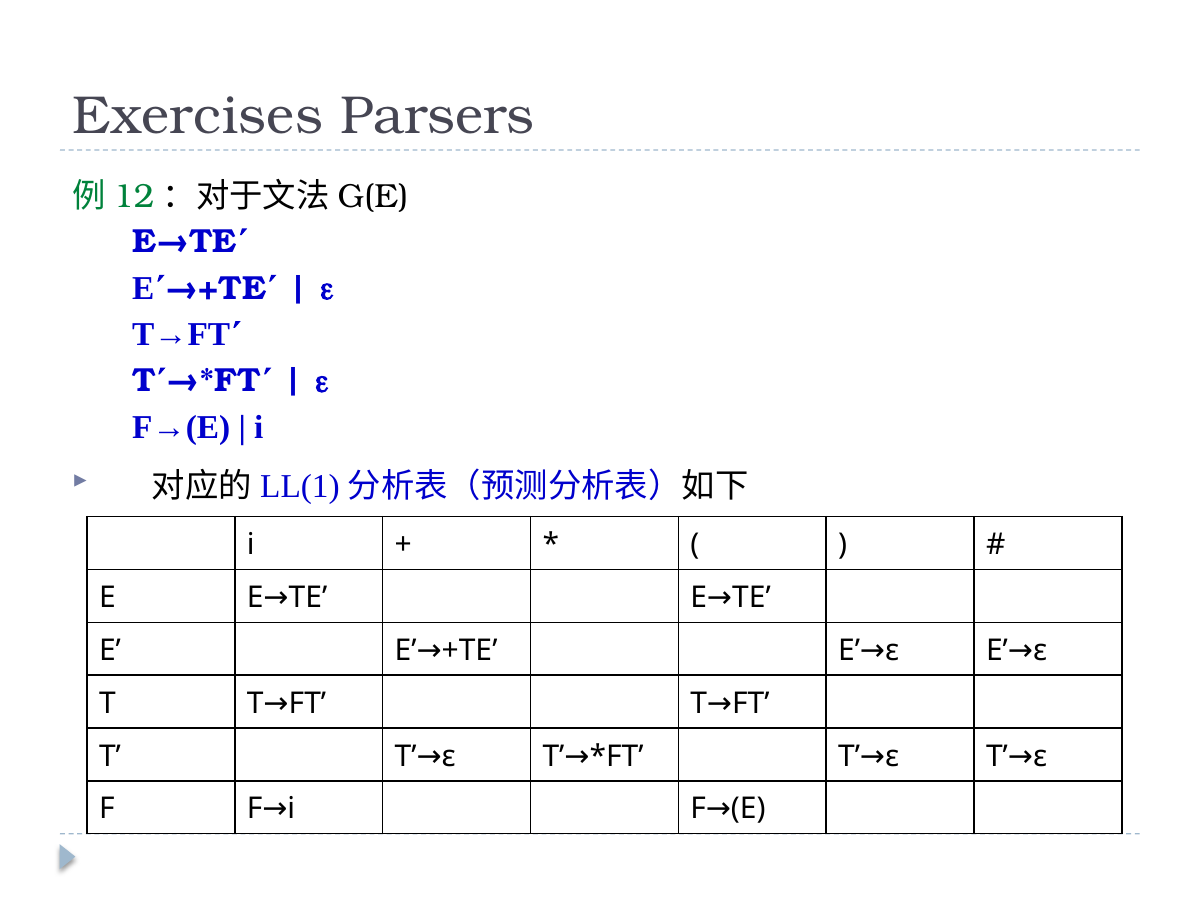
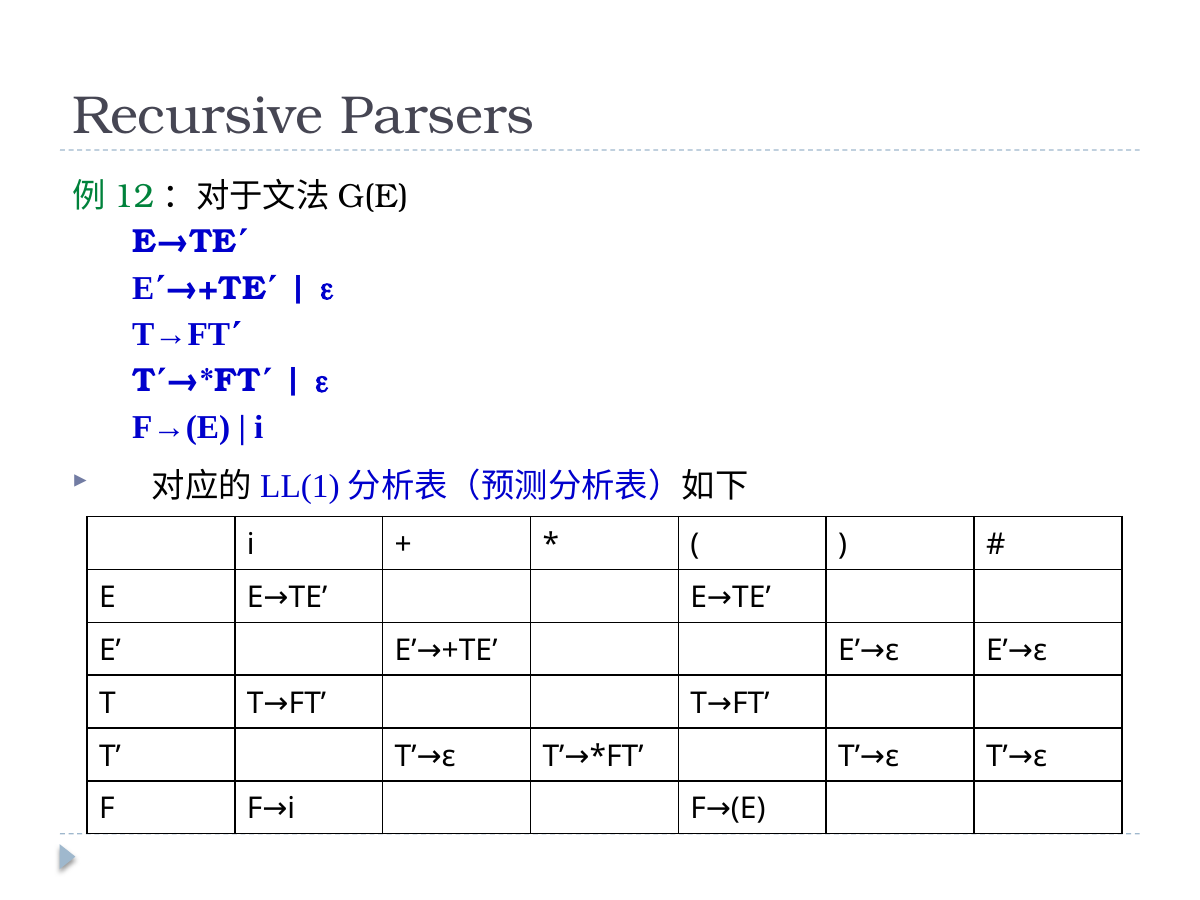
Exercises: Exercises -> Recursive (198, 116)
